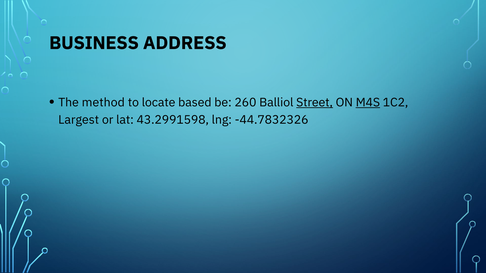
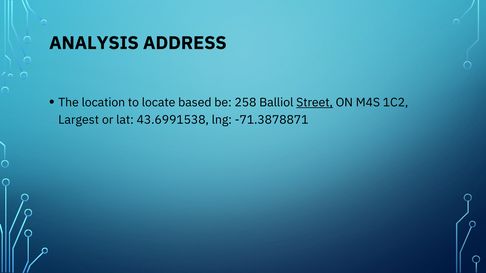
BUSINESS: BUSINESS -> ANALYSIS (94, 43)
method: method -> location (103, 103)
260: 260 -> 258 (245, 103)
M4S underline: present -> none (368, 103)
43.2991598: 43.2991598 -> 43.6991538 (173, 120)
-44.7832326: -44.7832326 -> -71.3878871 (272, 120)
